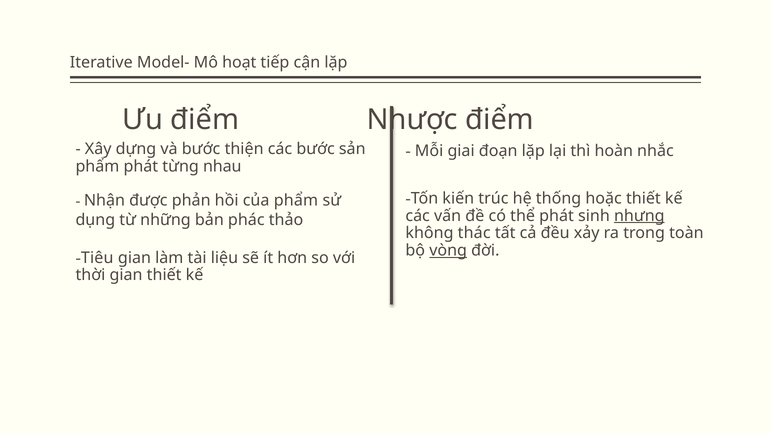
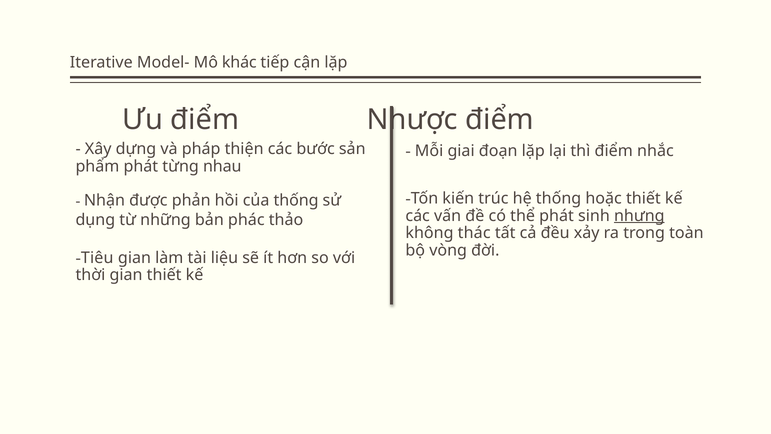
hoạt: hoạt -> khác (239, 62)
thì hoàn: hoàn -> điểm (614, 151)
và bước: bước -> pháp (201, 149)
của phẩm: phẩm -> thống (296, 200)
vòng underline: present -> none (448, 250)
